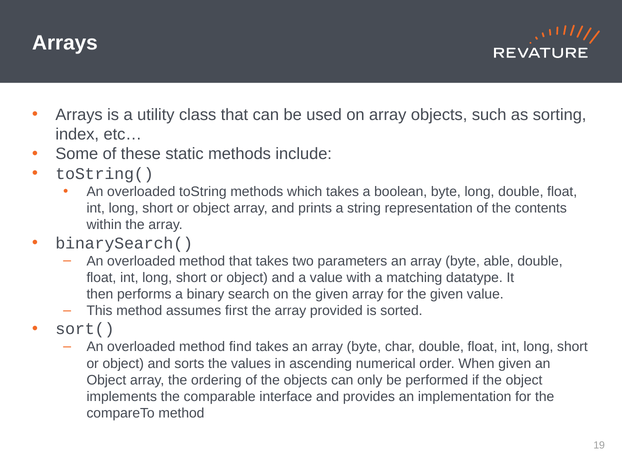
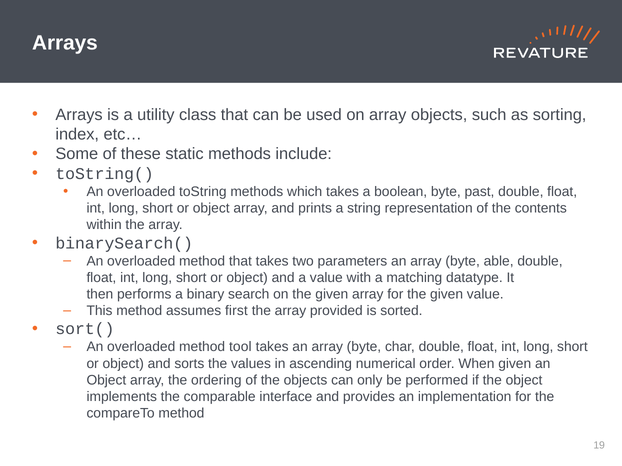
byte long: long -> past (479, 192)
find: find -> tool (240, 347)
